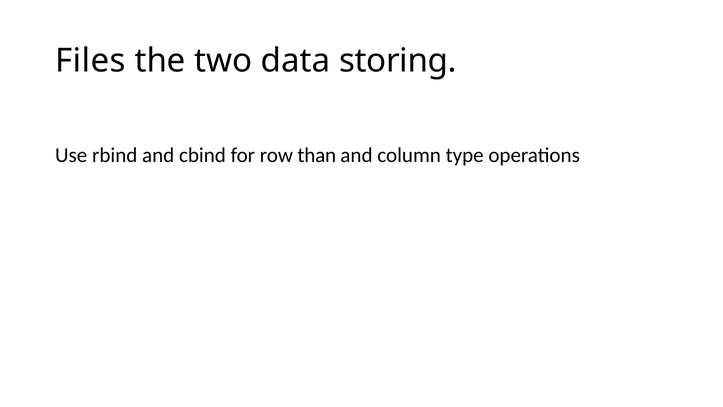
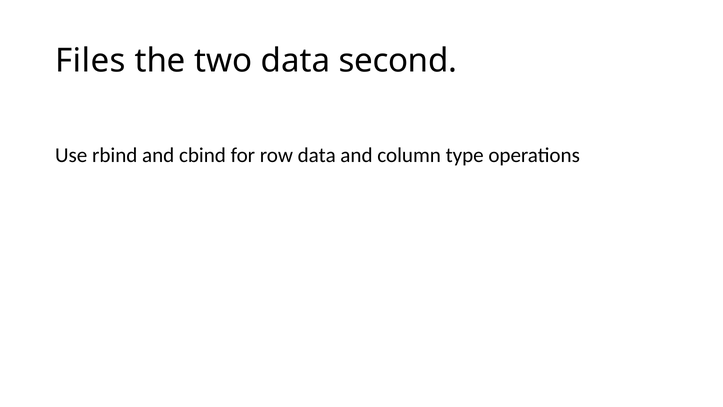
storing: storing -> second (398, 61)
row than: than -> data (317, 155)
